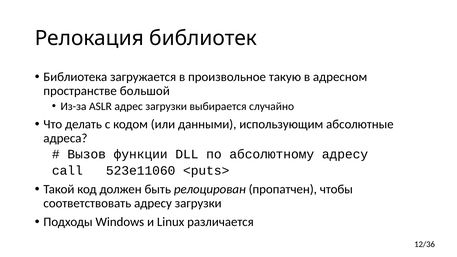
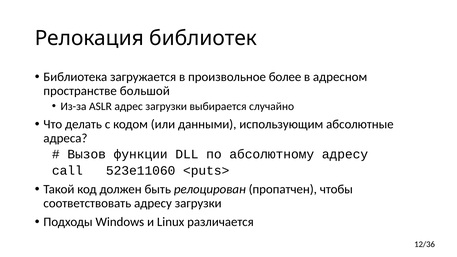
такую: такую -> более (285, 77)
